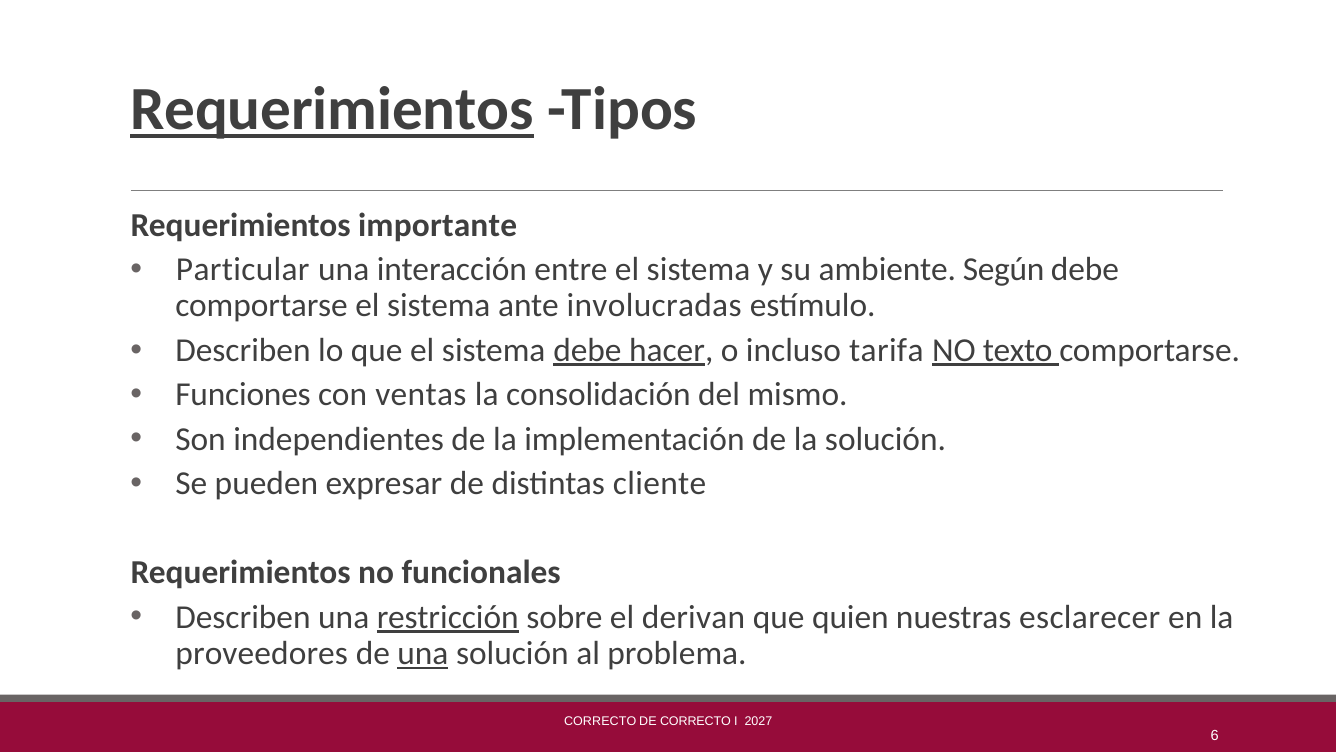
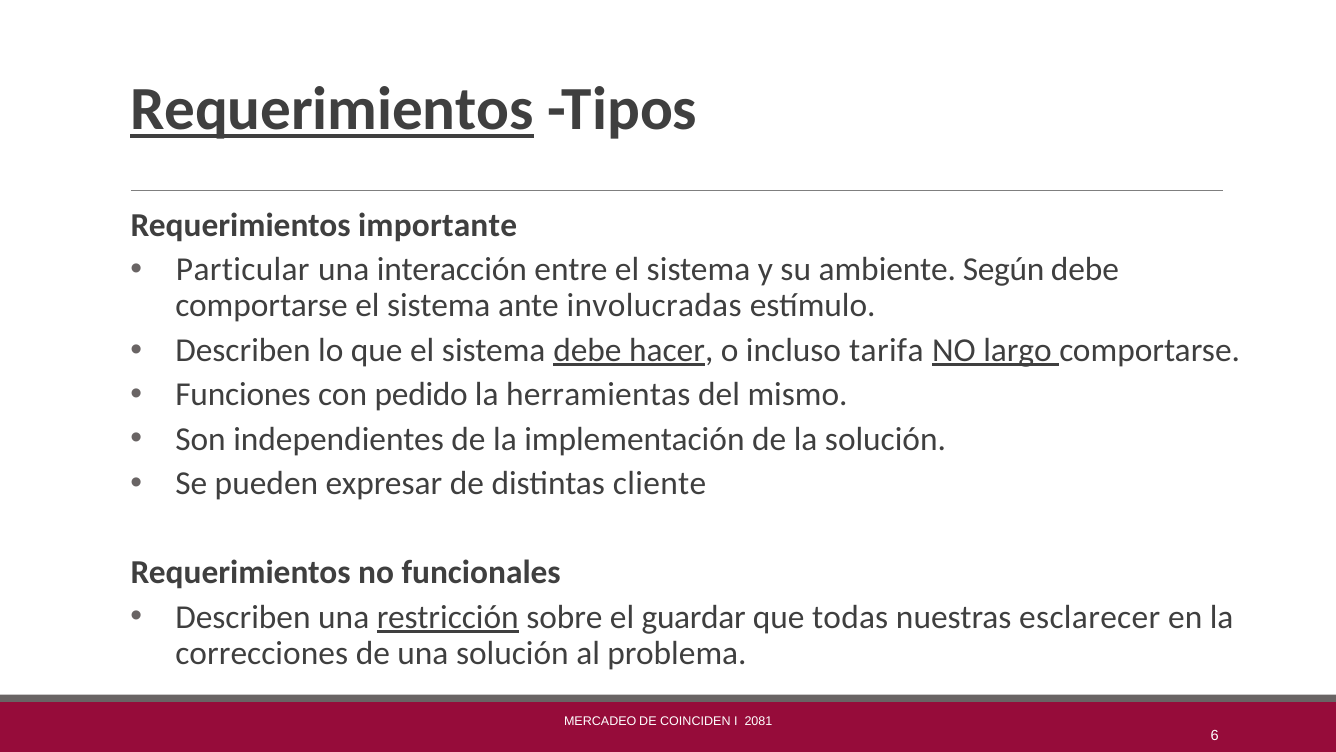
texto: texto -> largo (1017, 350)
ventas: ventas -> pedido (421, 395)
consolidación: consolidación -> herramientas (598, 395)
derivan: derivan -> guardar (694, 617)
quien: quien -> todas (850, 617)
proveedores: proveedores -> correcciones (262, 653)
una underline: present -> none (423, 653)
CORRECTO: CORRECTO -> MERCADEO (600, 721)
DE CORRECTO: CORRECTO -> COINCIDEN (695, 721)
2027: 2027 -> 2081 (758, 721)
